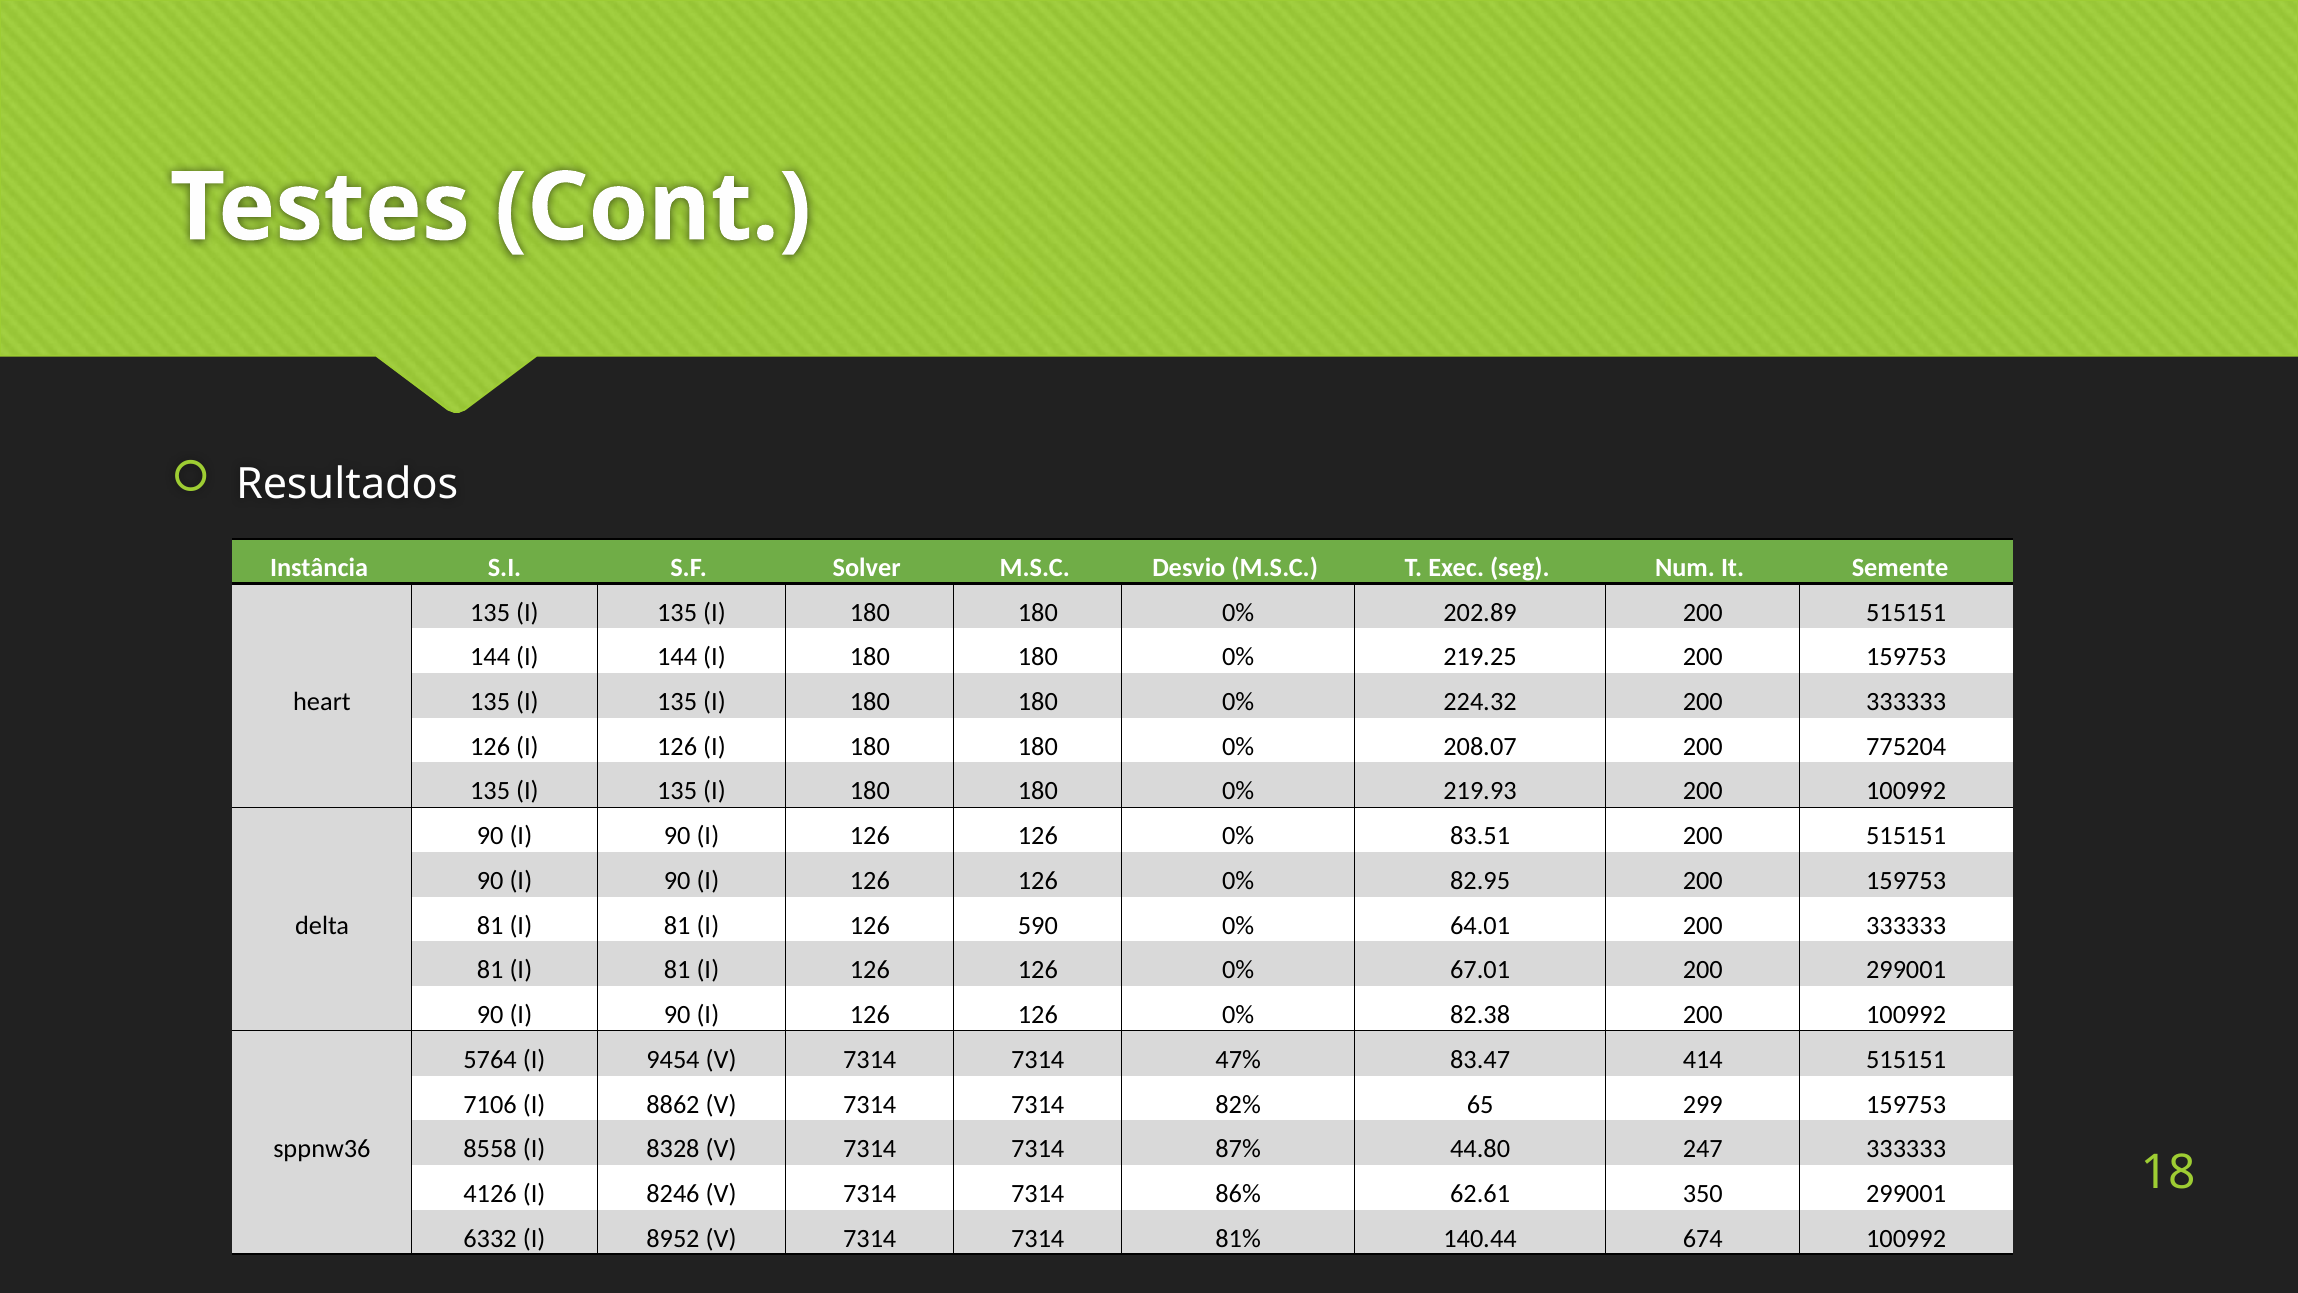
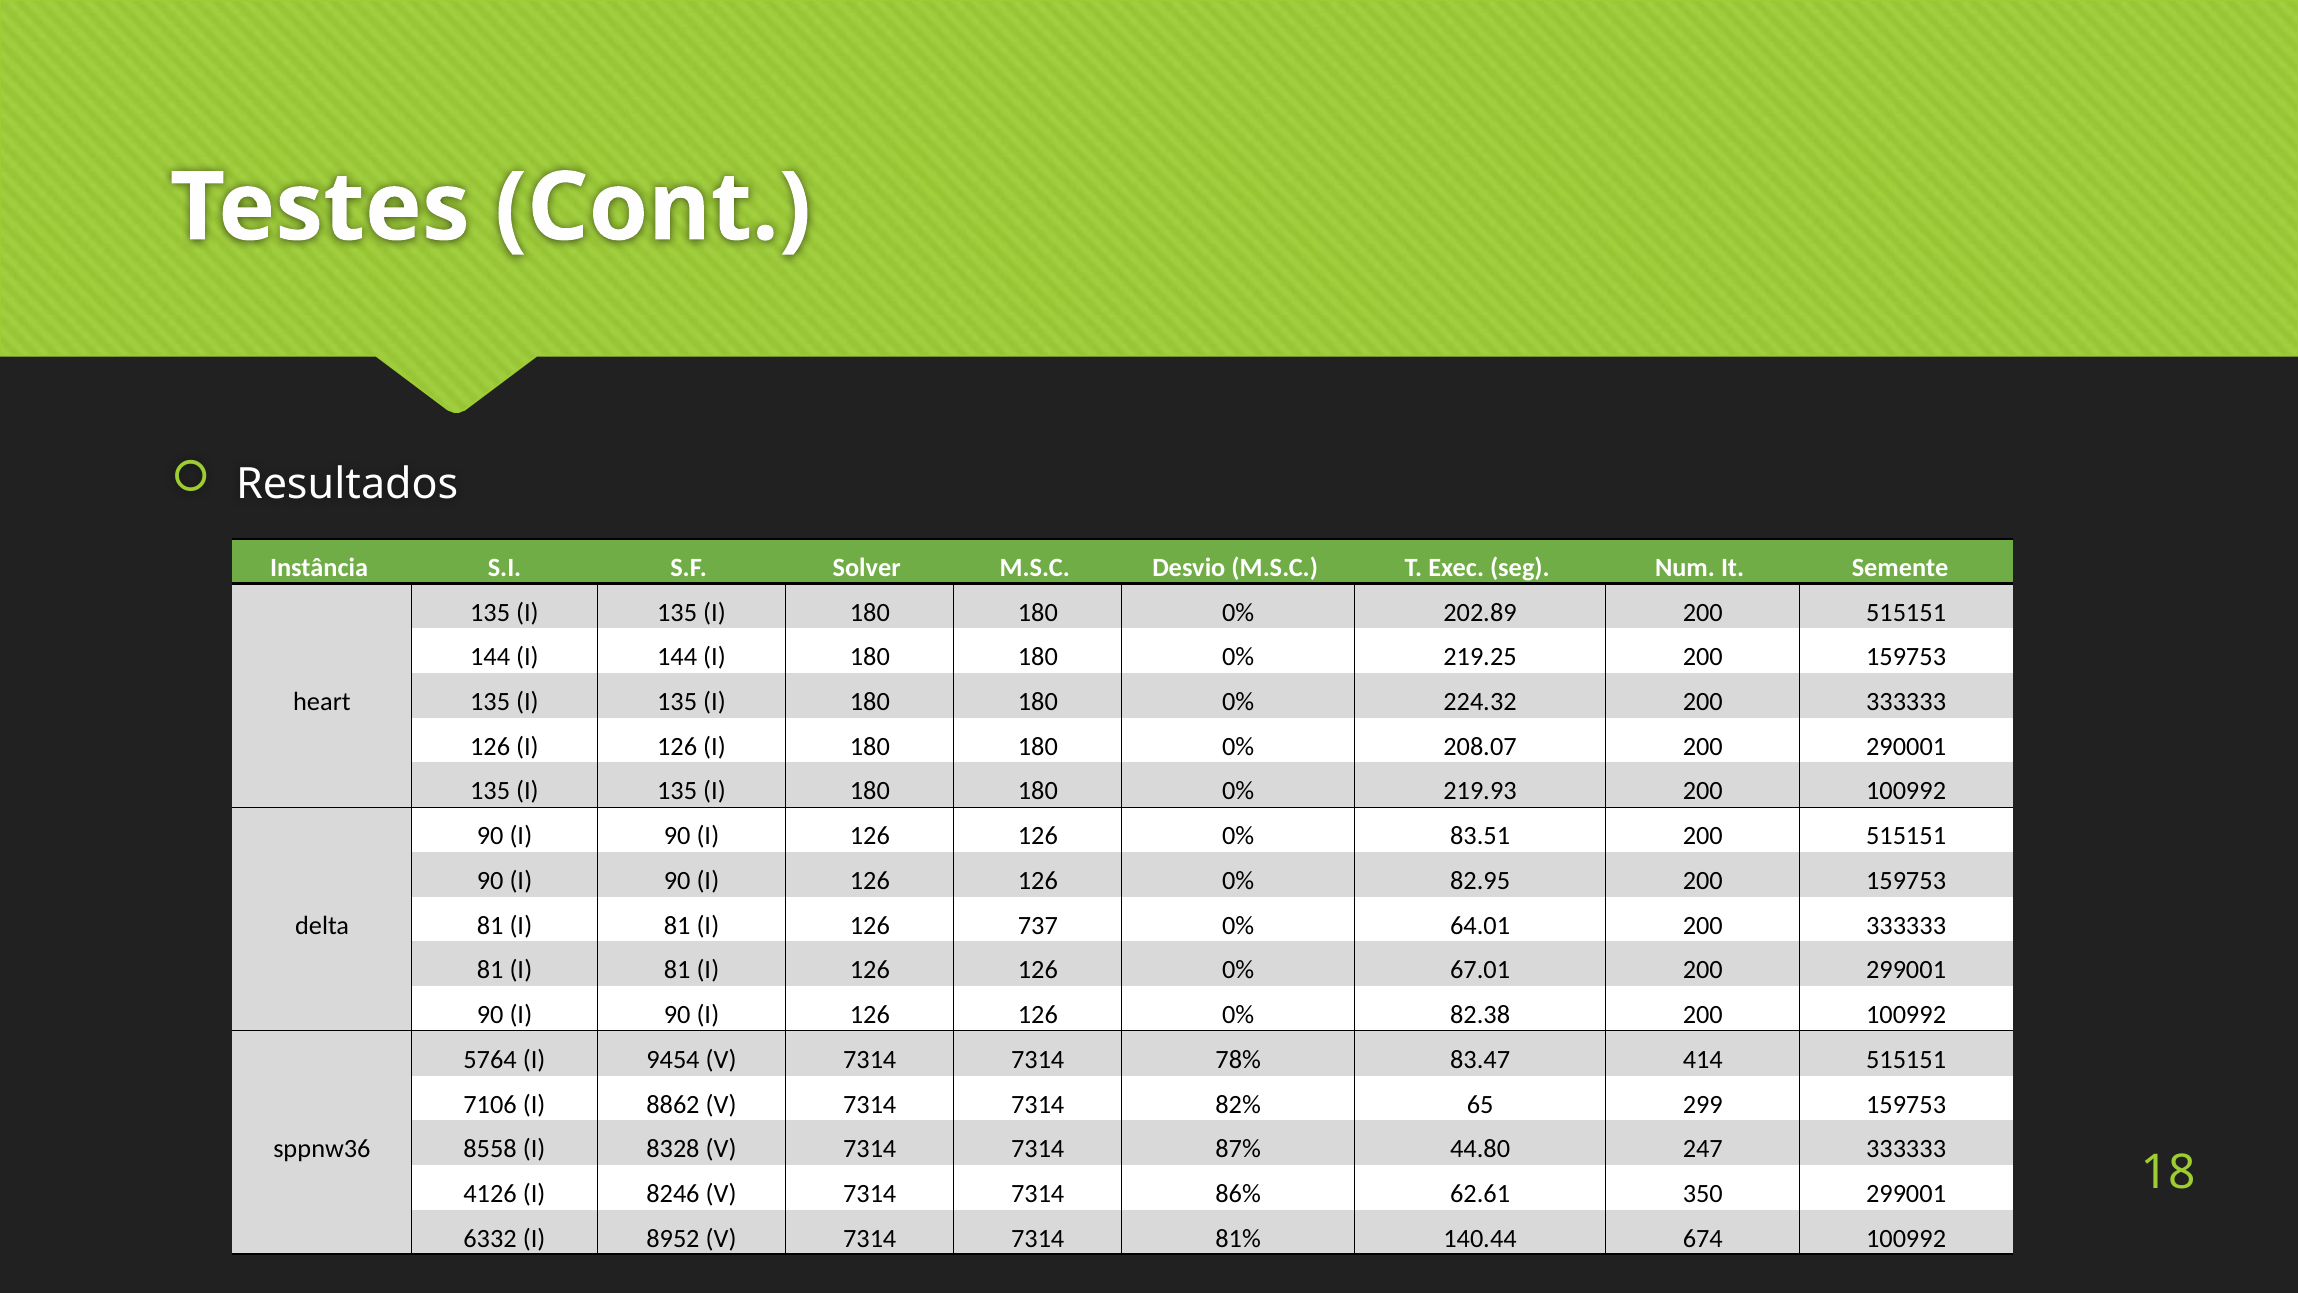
775204: 775204 -> 290001 (1906, 746)
590: 590 -> 737 (1038, 925)
47%: 47% -> 78% (1238, 1059)
